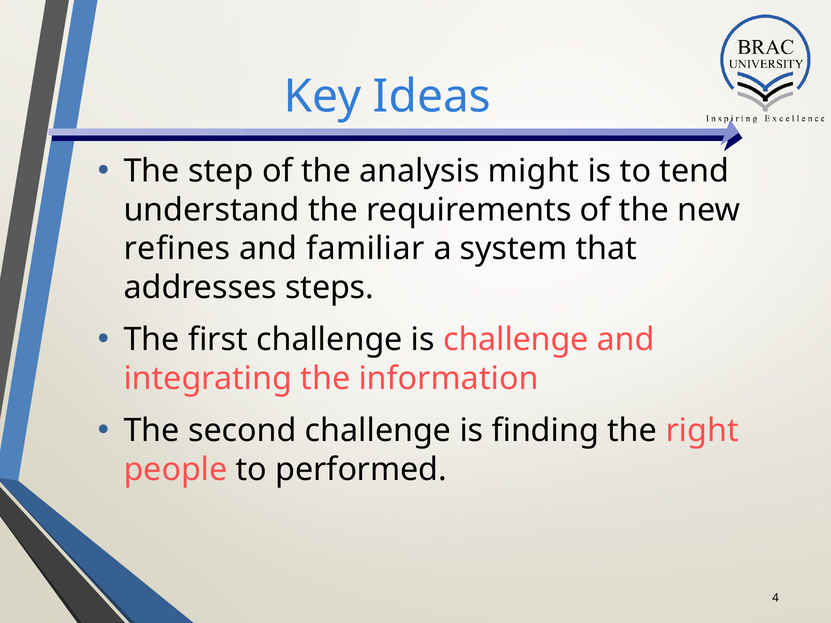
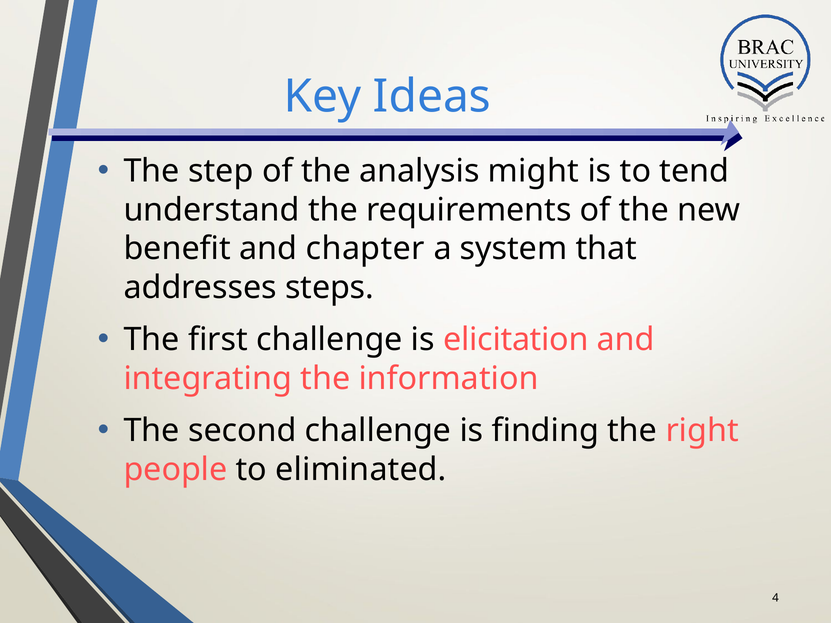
refines: refines -> benefit (177, 249)
familiar: familiar -> chapter (365, 249)
is challenge: challenge -> elicitation (516, 340)
performed: performed -> eliminated (361, 470)
